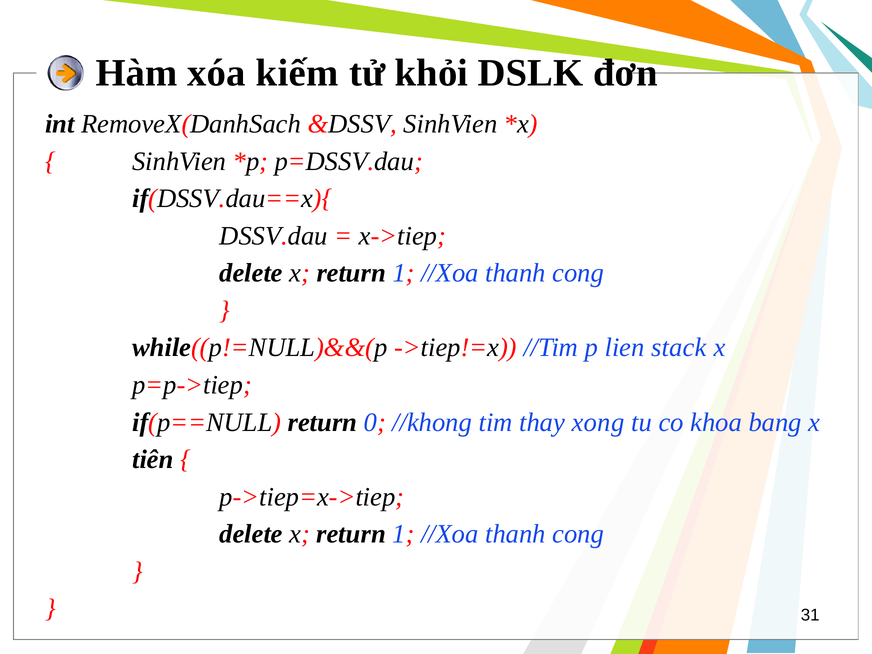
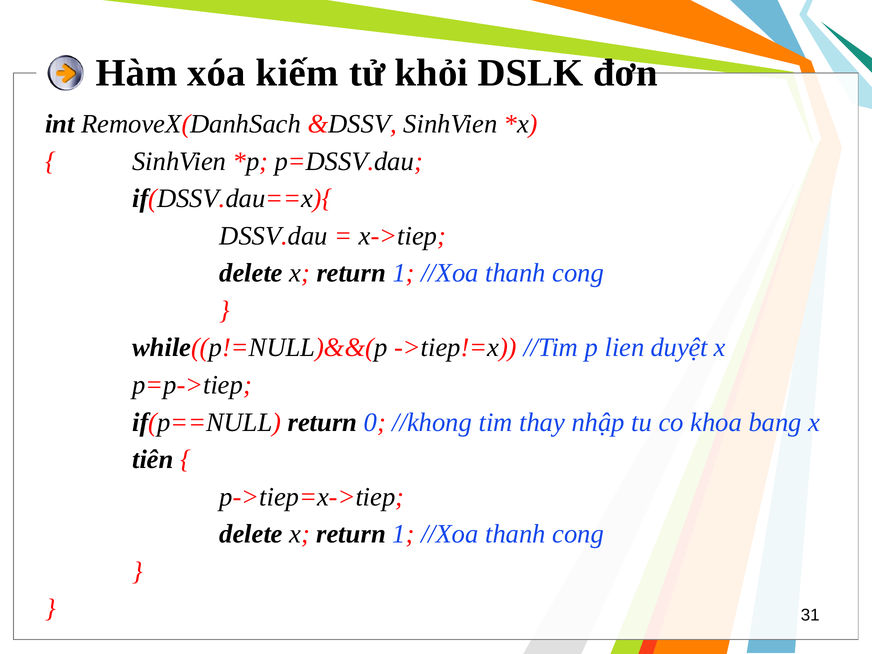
stack: stack -> duyệt (679, 348)
xong: xong -> nhập (598, 422)
